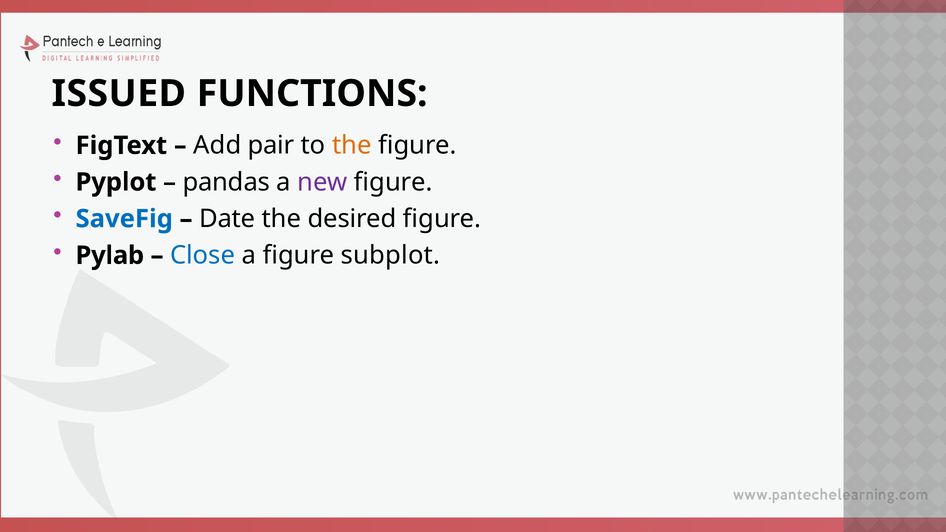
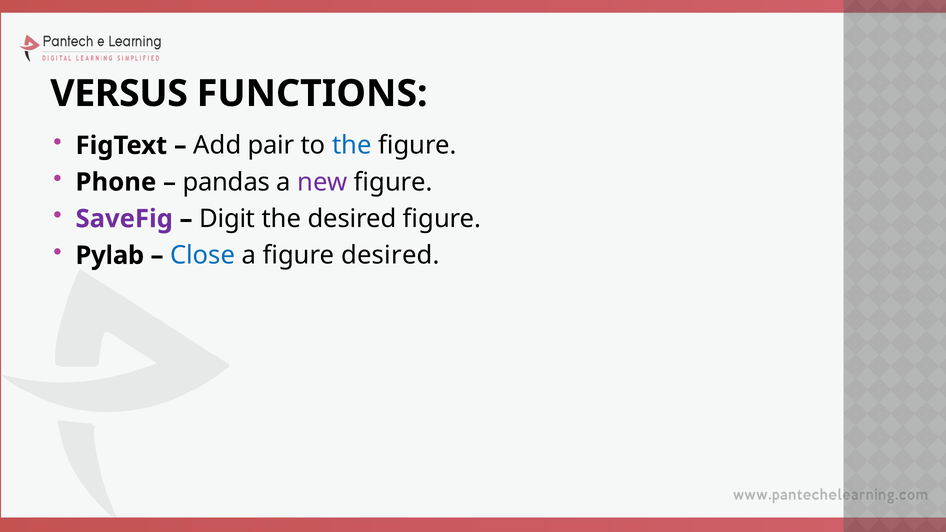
ISSUED: ISSUED -> VERSUS (119, 94)
the colour: orange -> blue (352, 146)
Pyplot: Pyplot -> Phone (116, 182)
SaveFig colour: blue -> purple (124, 219)
Date: Date -> Digit (227, 219)
figure subplot: subplot -> desired (390, 255)
